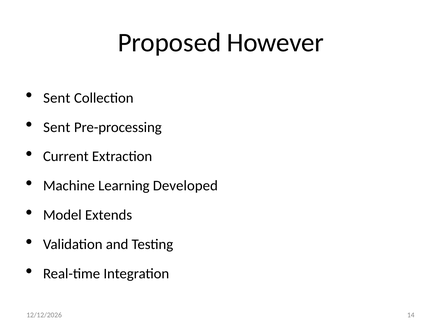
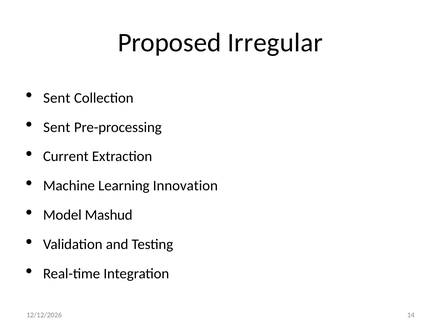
However: However -> Irregular (275, 43)
Developed: Developed -> Innovation (185, 186)
Extends: Extends -> Mashud (109, 216)
